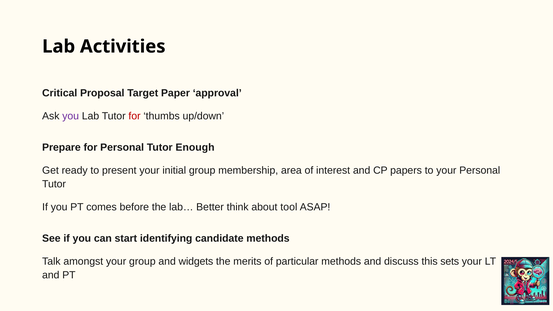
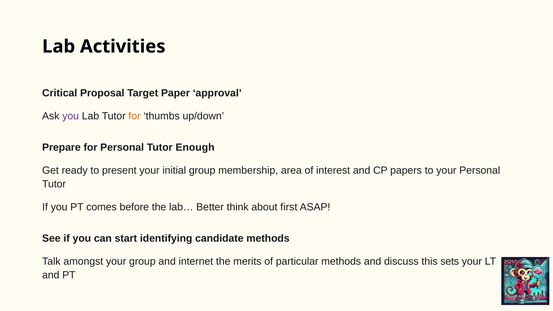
for colour: red -> orange (135, 116)
tool: tool -> first (289, 207)
widgets: widgets -> internet (196, 261)
